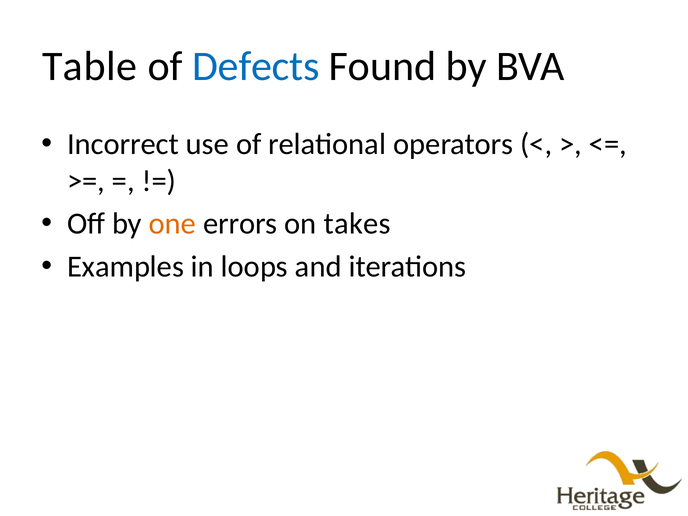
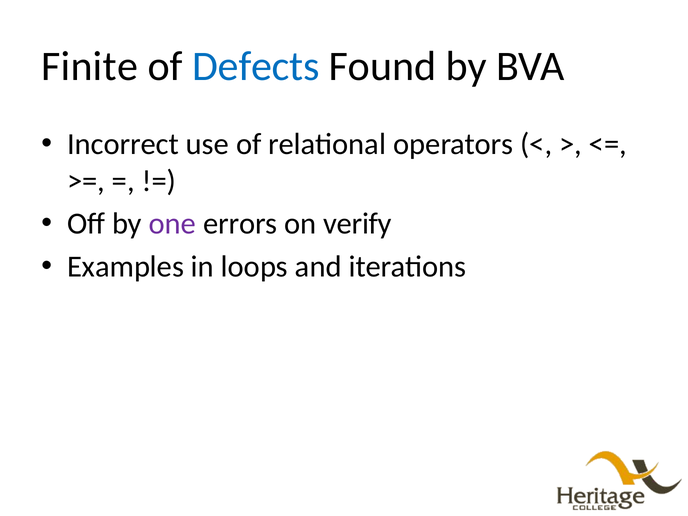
Table: Table -> Finite (90, 67)
one colour: orange -> purple (172, 224)
takes: takes -> verify (357, 224)
